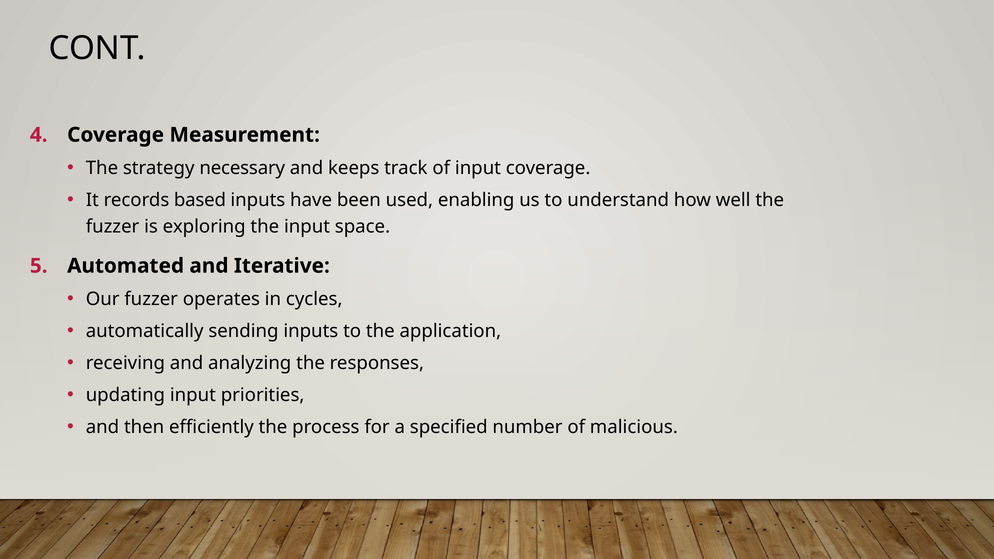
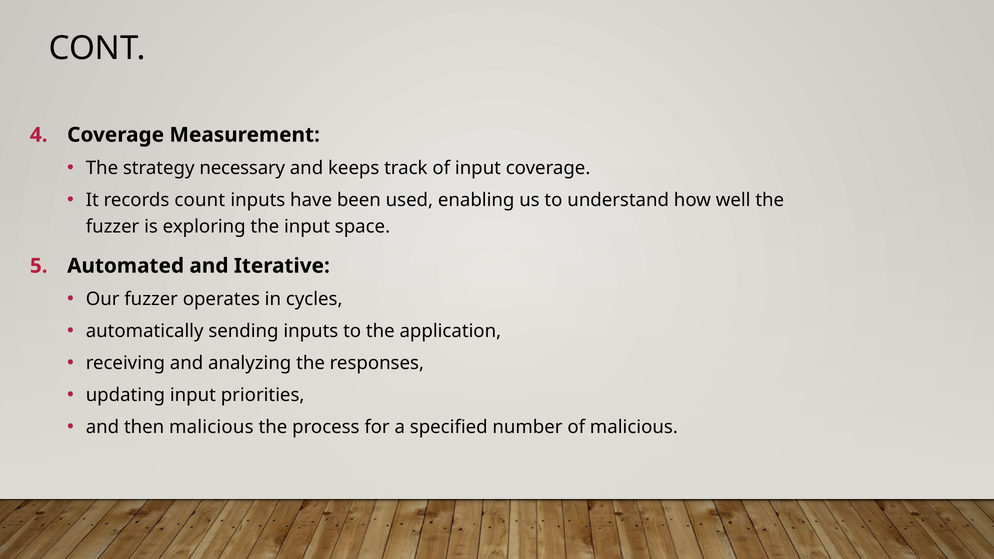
based: based -> count (200, 200)
then efficiently: efficiently -> malicious (211, 427)
